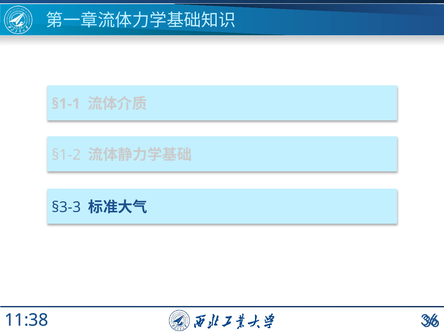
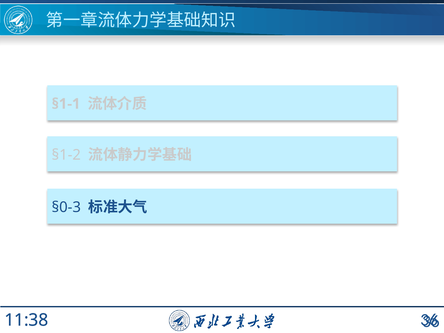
§3-3: §3-3 -> §0-3 (66, 207)
